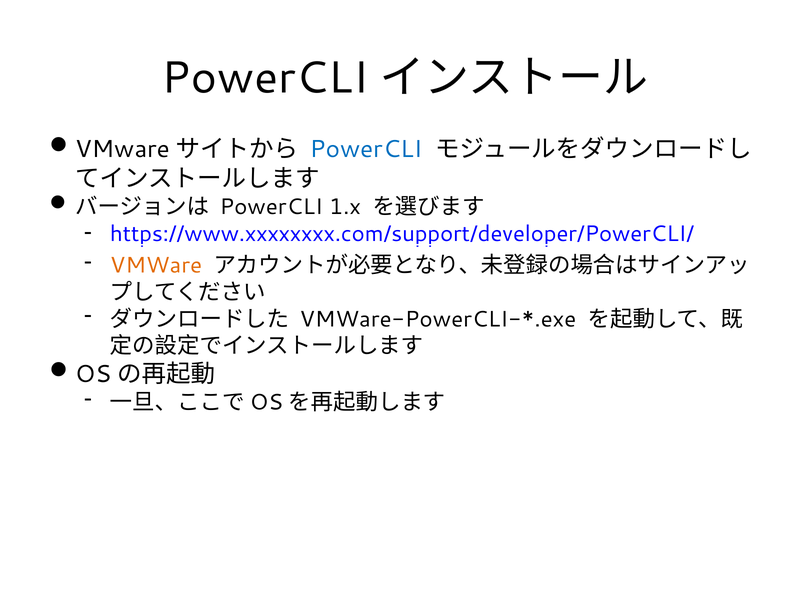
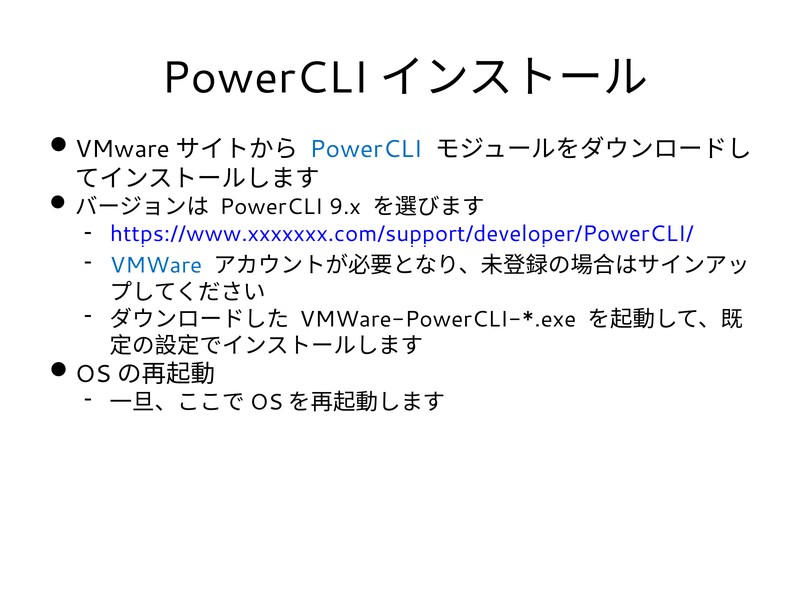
1.x: 1.x -> 9.x (345, 207)
https://www.xxxxxxxx.com/support/developer/PowerCLI/: https://www.xxxxxxxx.com/support/developer/PowerCLI/ -> https://www.xxxxxxx.com/support/developer/PowerCLI/ (402, 234)
VMWare colour: orange -> blue (156, 265)
